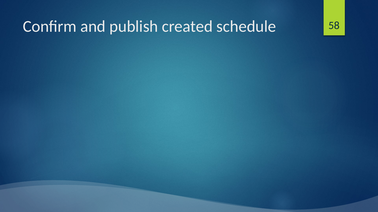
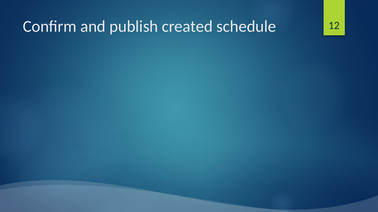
58: 58 -> 12 (334, 25)
